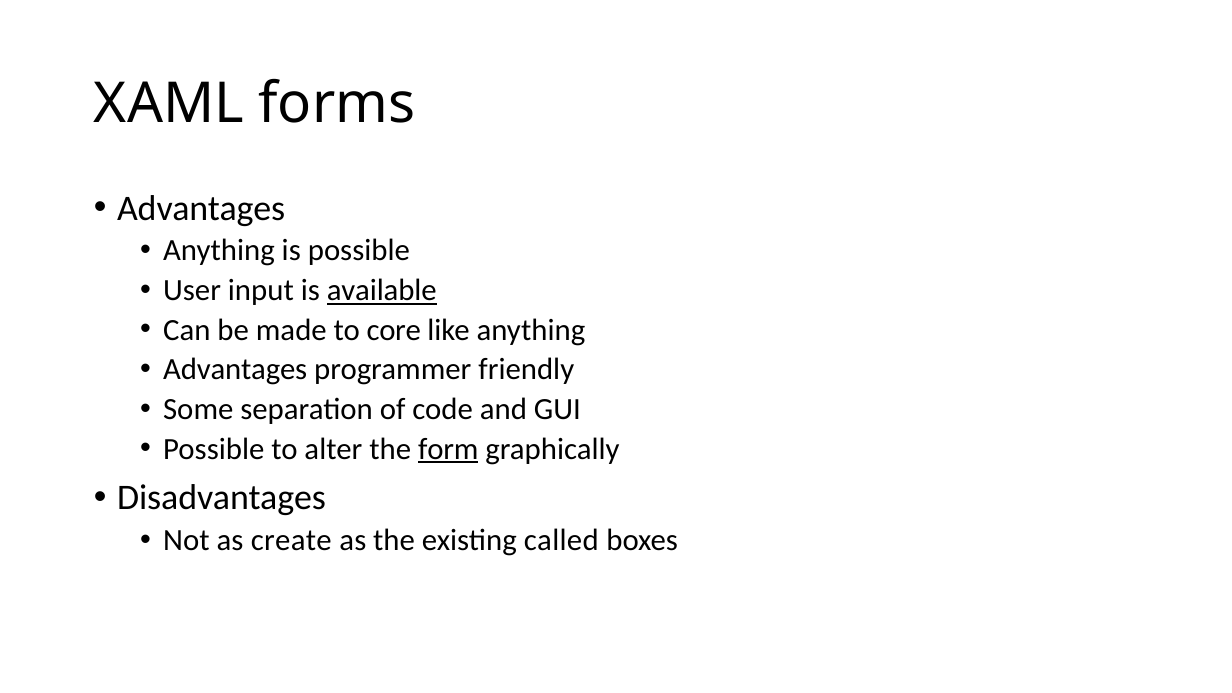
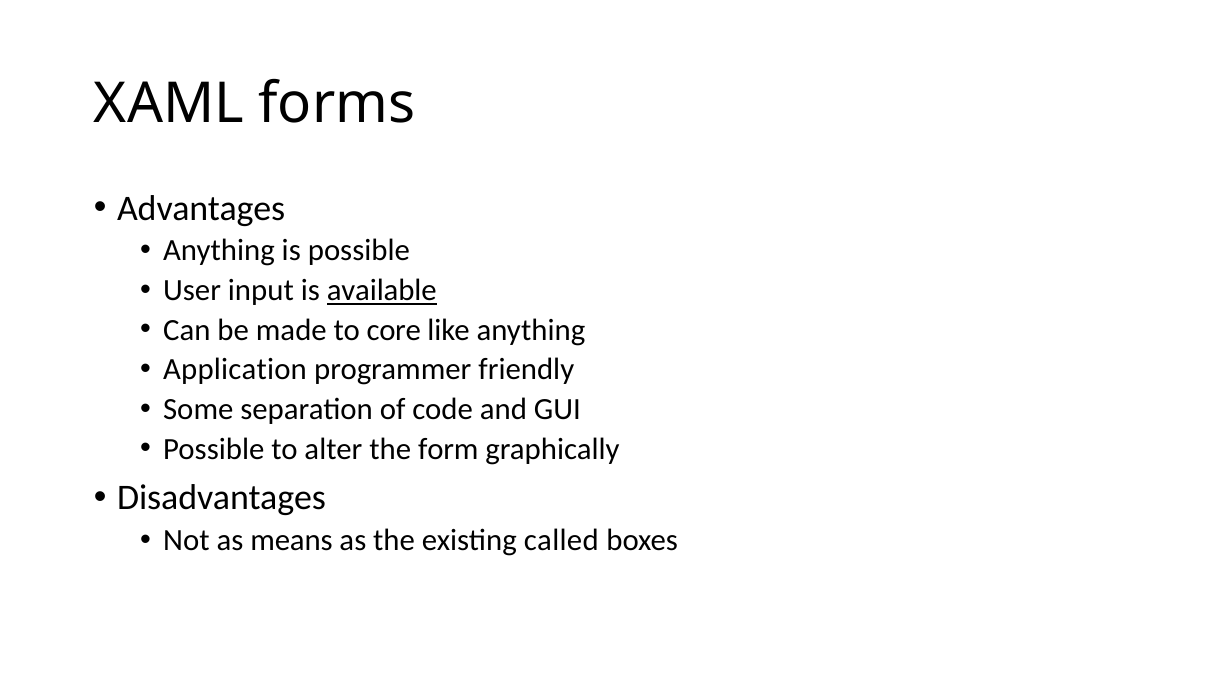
Advantages: Advantages -> Application (235, 370)
form underline: present -> none (448, 449)
create: create -> means (292, 540)
